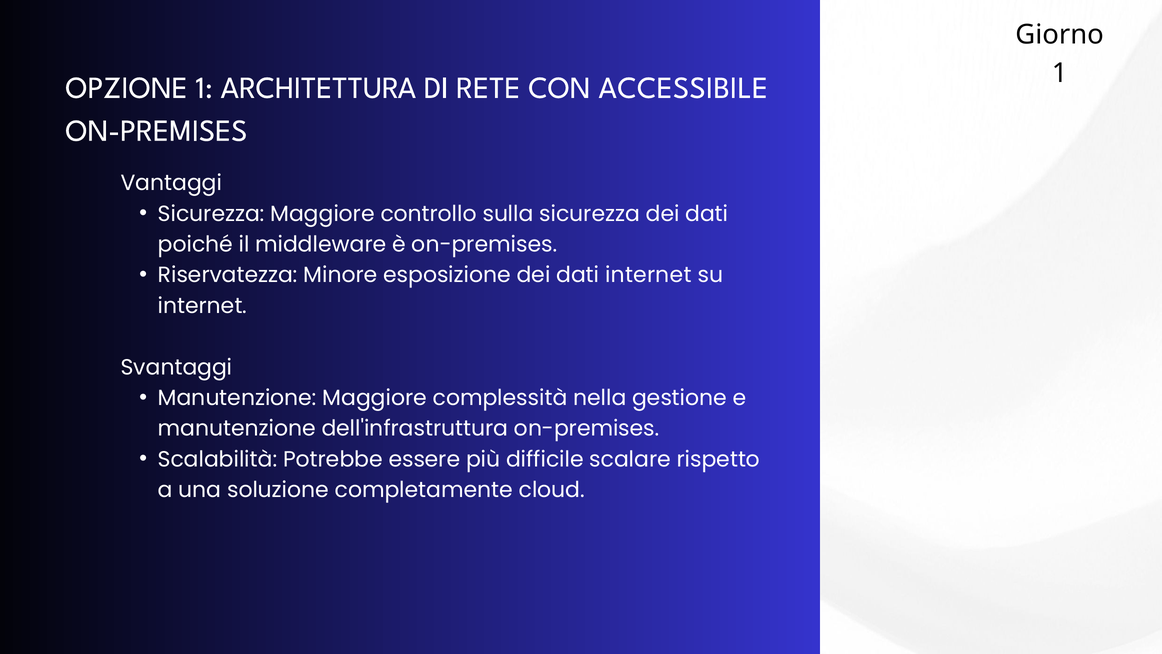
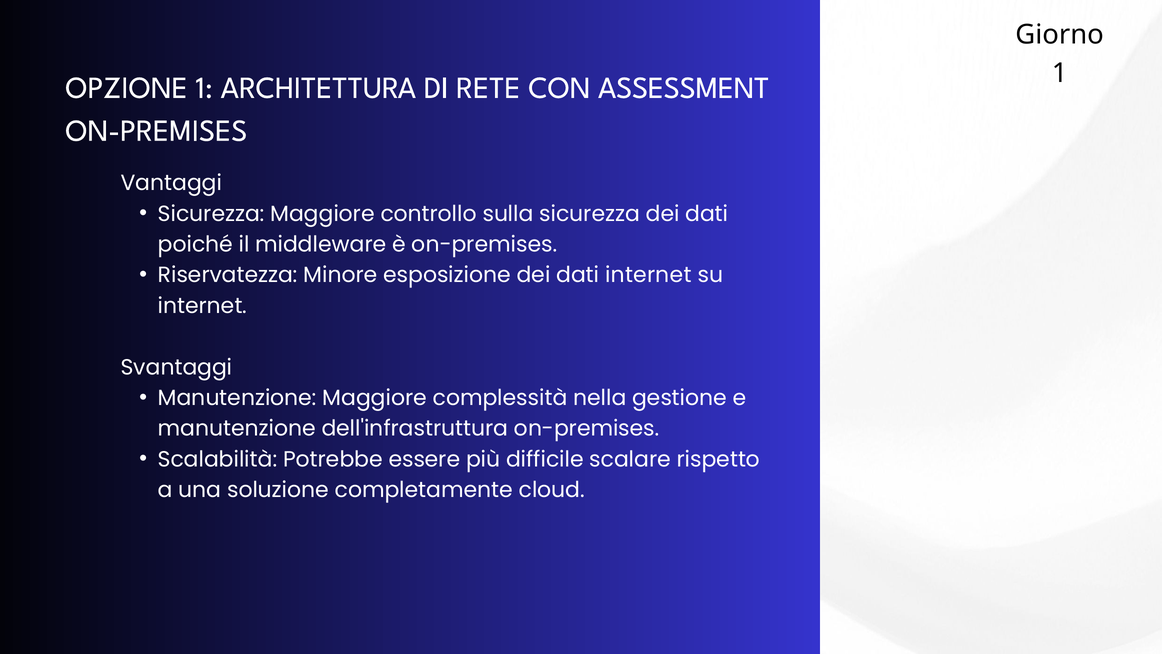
ACCESSIBILE: ACCESSIBILE -> ASSESSMENT (684, 88)
